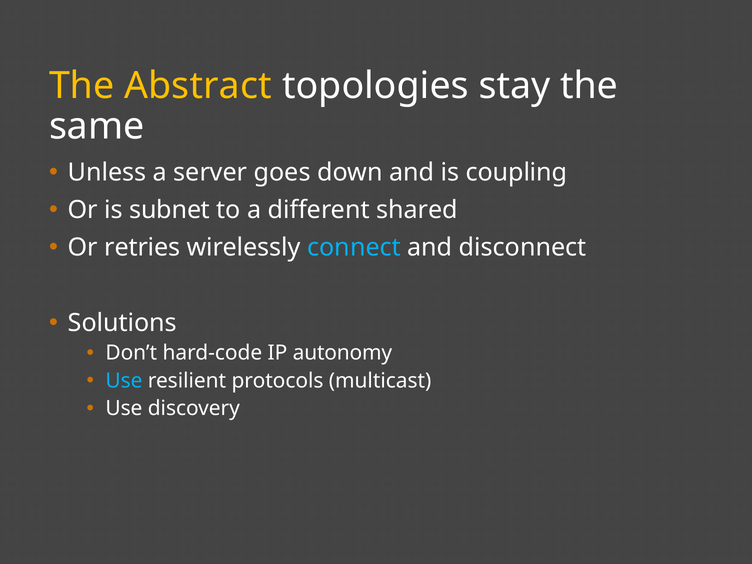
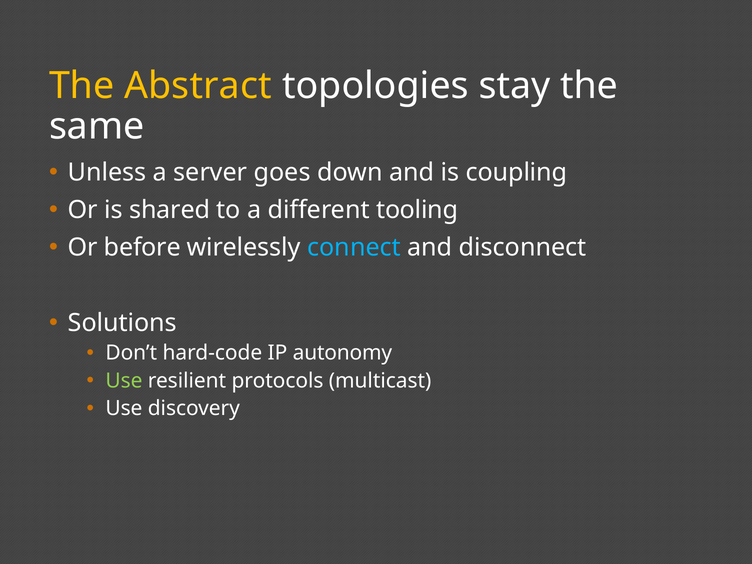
subnet: subnet -> shared (170, 210)
shared: shared -> tooling (417, 210)
retries: retries -> before (142, 248)
Use colour: light blue -> light green (124, 381)
